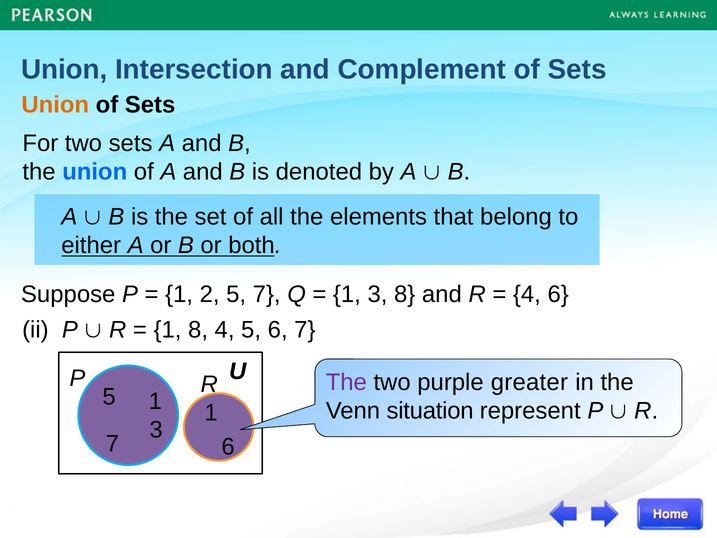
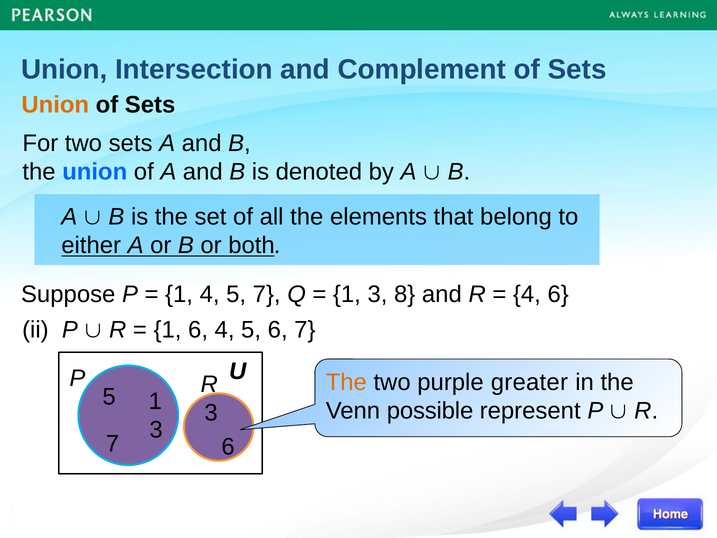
1 2: 2 -> 4 (210, 294)
1 8: 8 -> 6 (198, 330)
The colour: purple -> orange (346, 382)
1: 1 -> 3 (211, 413)
situation: situation -> possible (430, 411)
